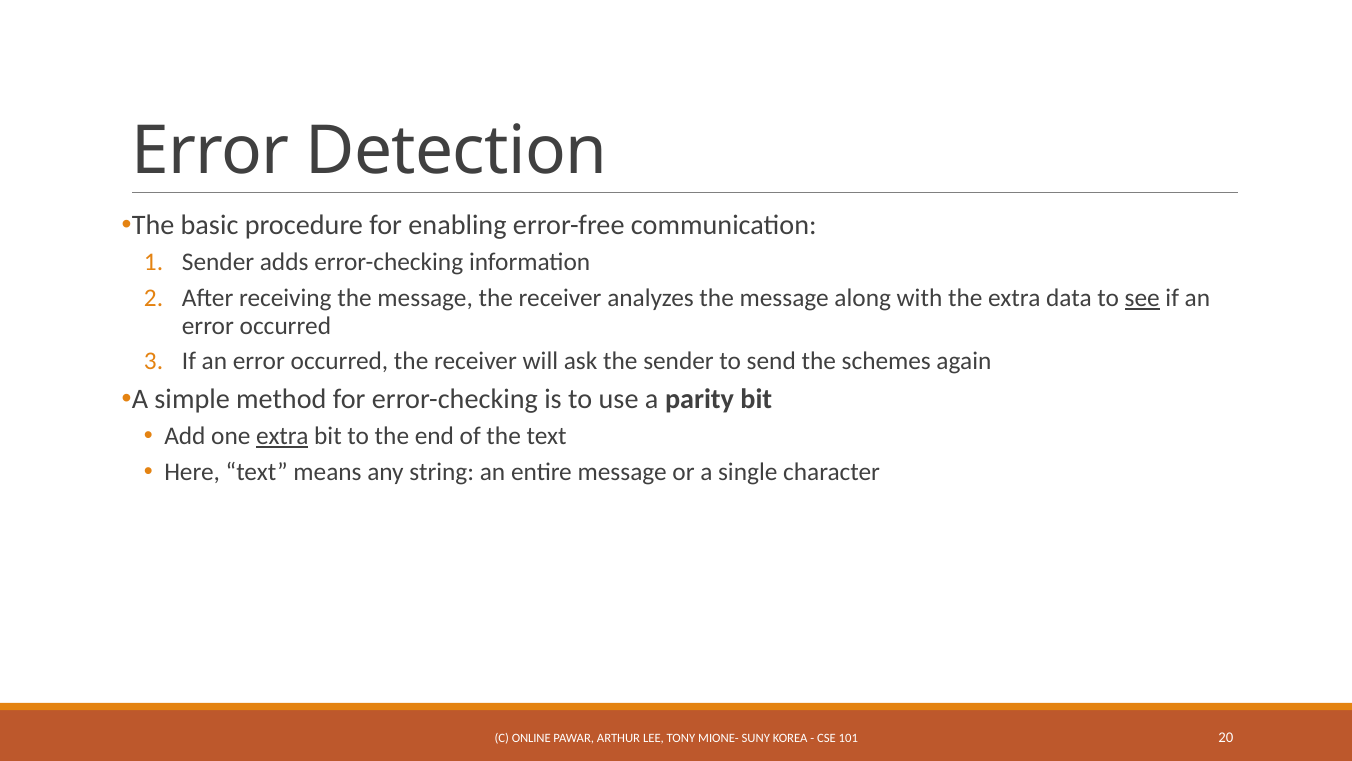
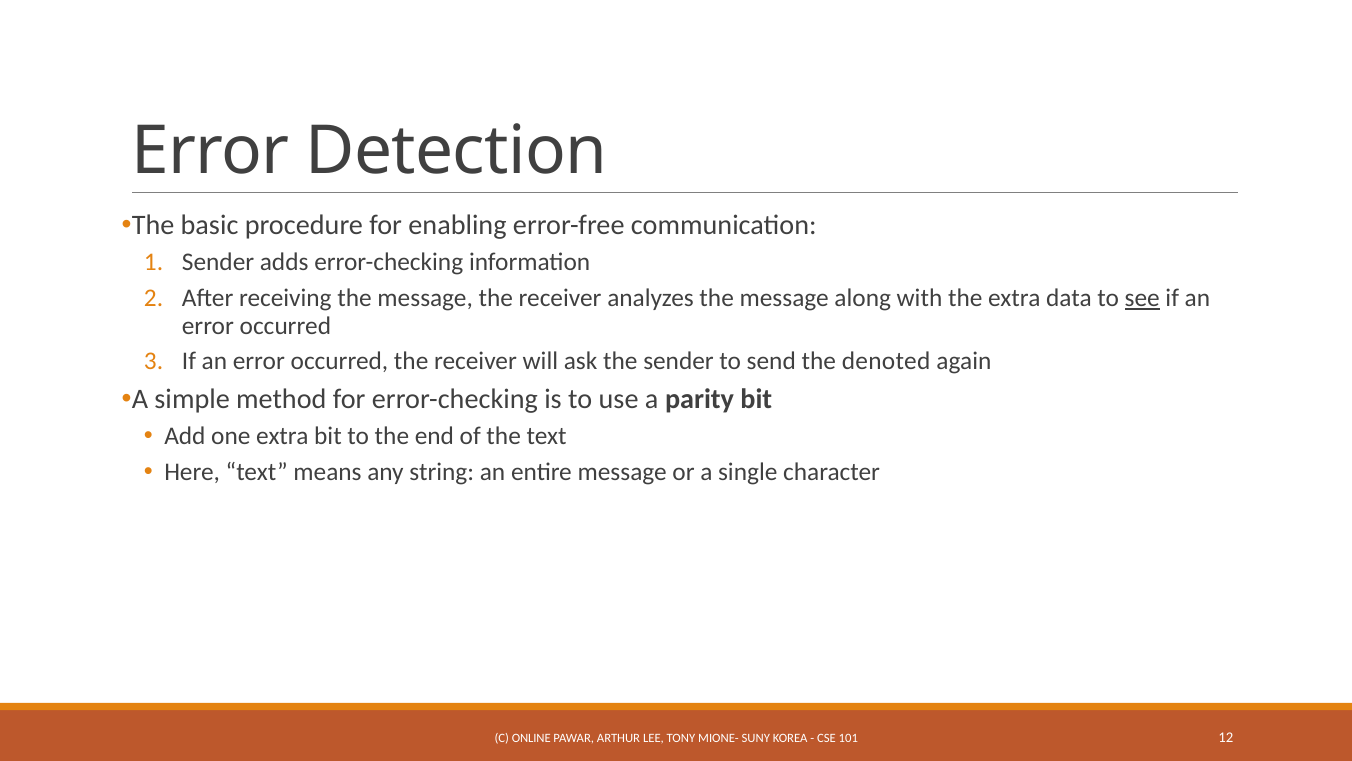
schemes: schemes -> denoted (886, 361)
extra underline: present -> none (282, 436)
20: 20 -> 12 (1226, 737)
